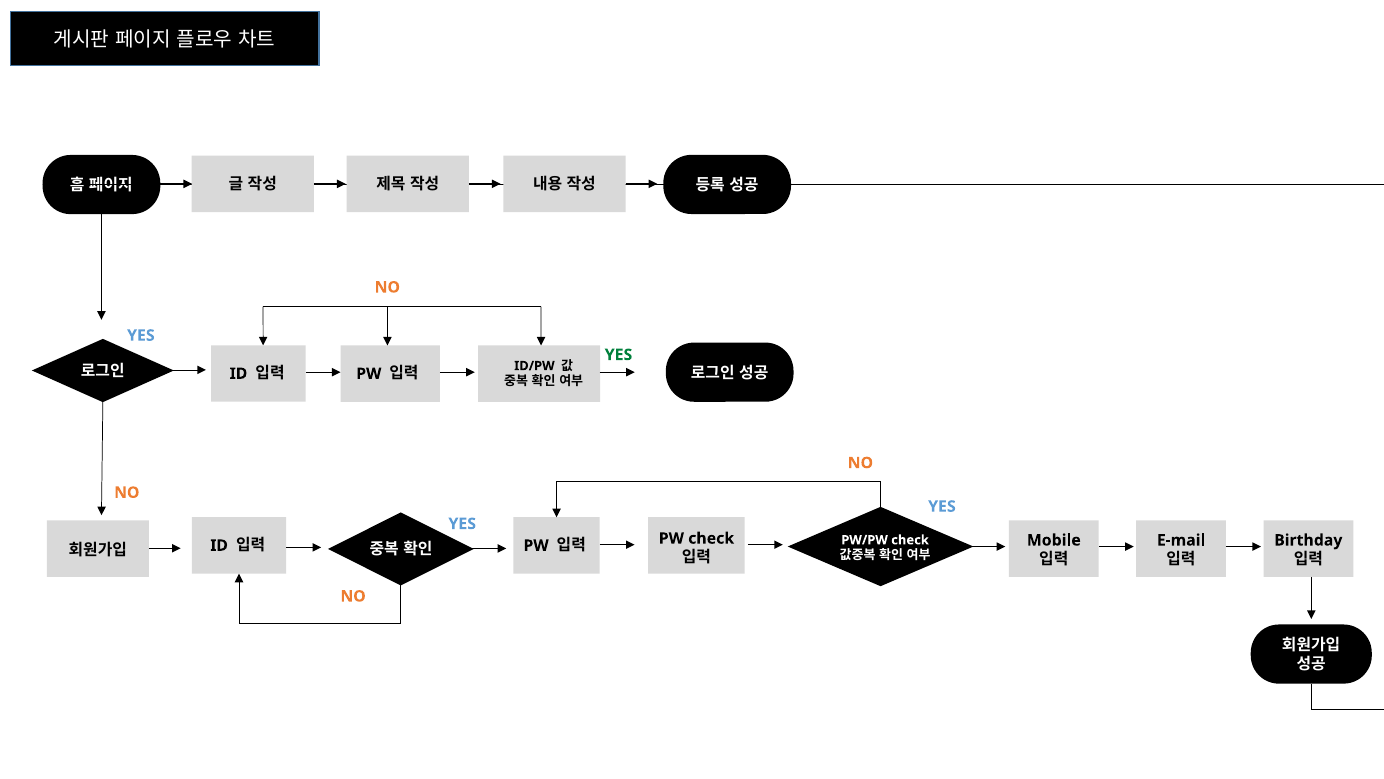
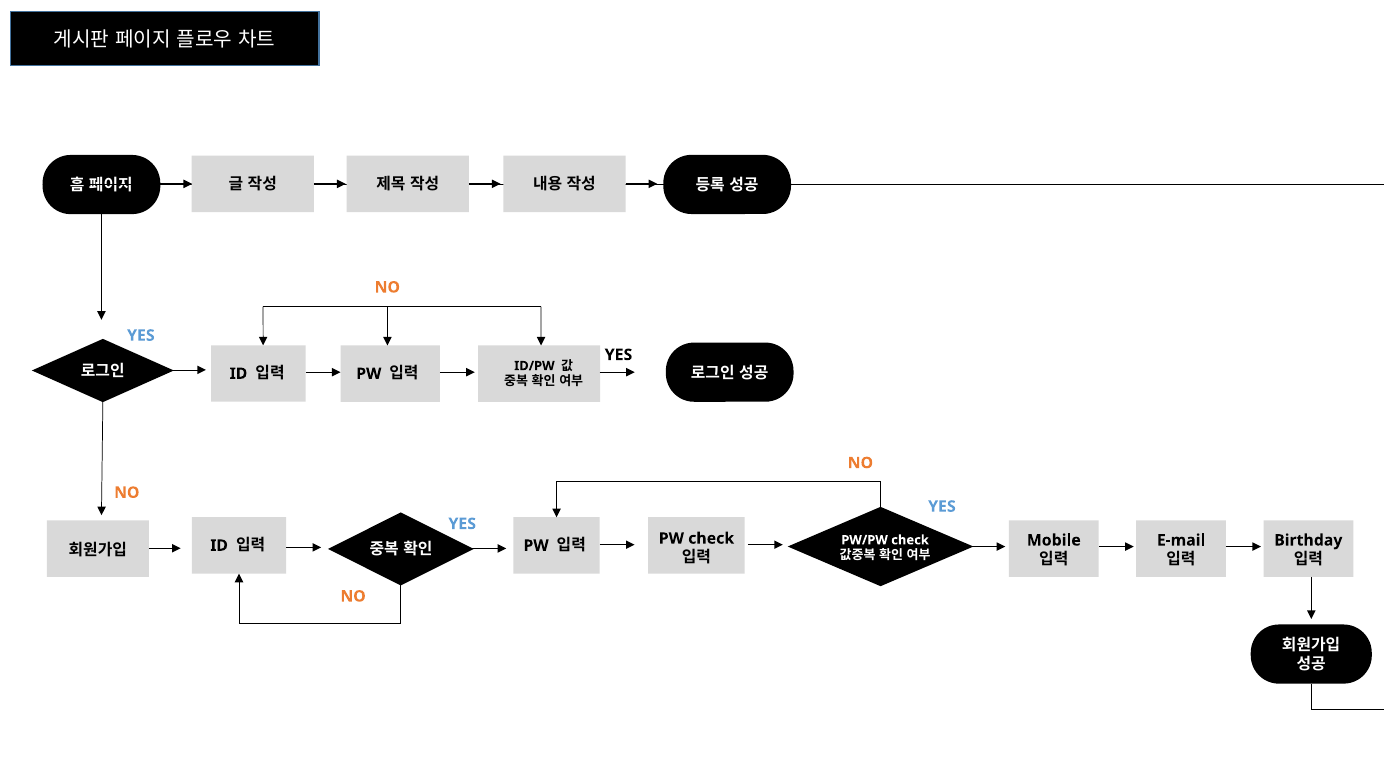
YES colour: green -> black (619, 355)
